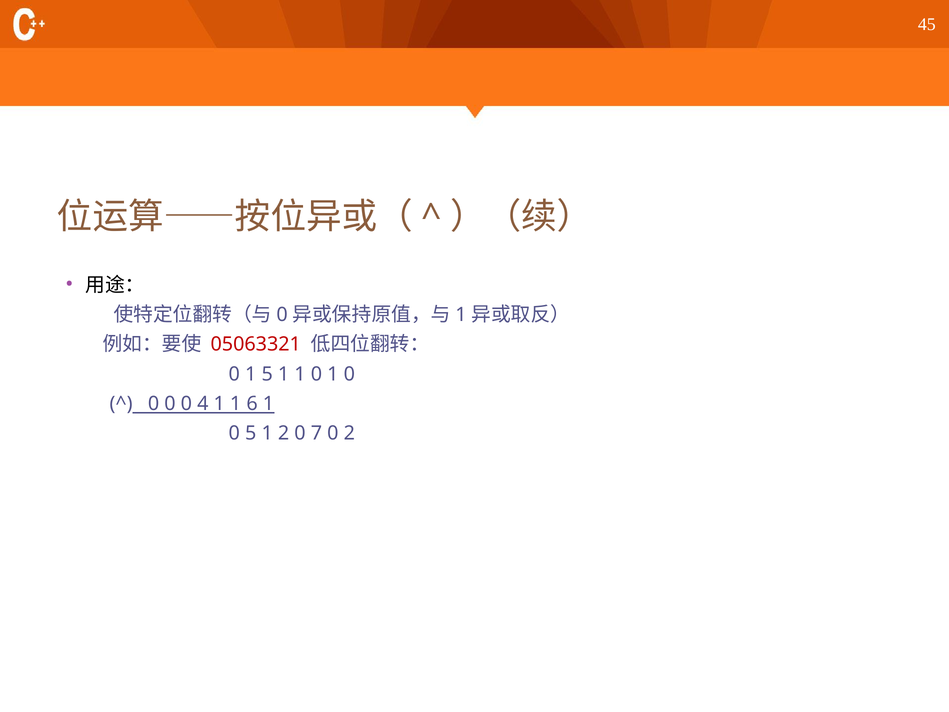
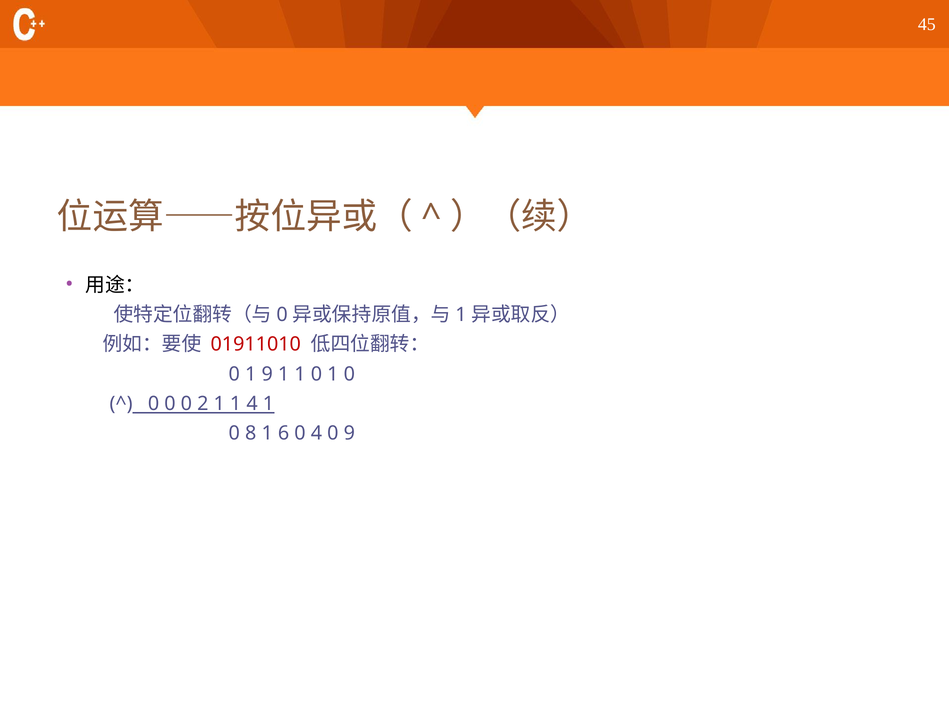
05063321: 05063321 -> 01911010 (256, 344)
1 5: 5 -> 9 (267, 374)
4: 4 -> 2 (203, 404)
1 6: 6 -> 4 (252, 404)
0 5: 5 -> 8 (251, 433)
1 2: 2 -> 6 (284, 433)
0 7: 7 -> 4 (316, 433)
0 2: 2 -> 9 (349, 433)
